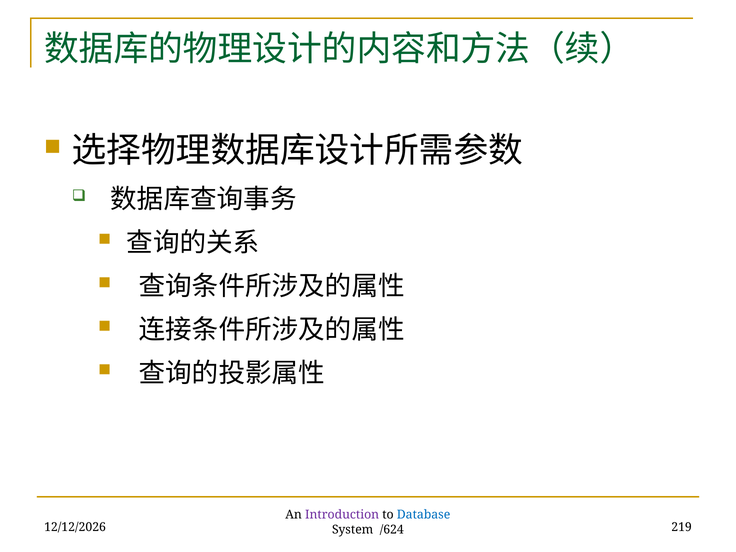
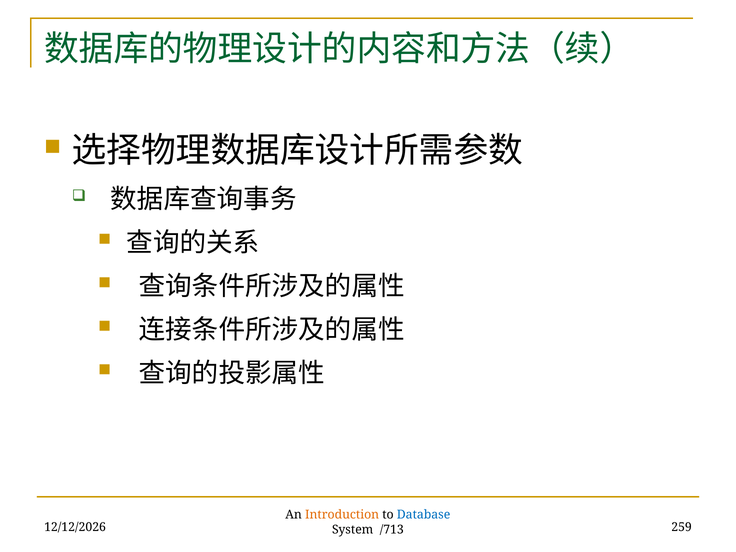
Introduction colour: purple -> orange (342, 515)
219: 219 -> 259 (682, 527)
/624: /624 -> /713 (392, 530)
